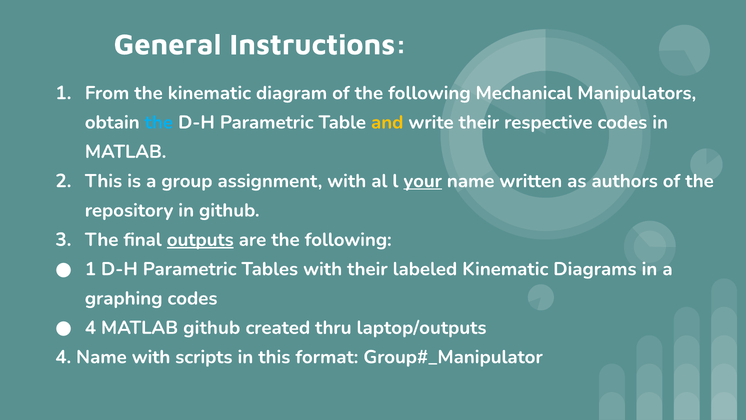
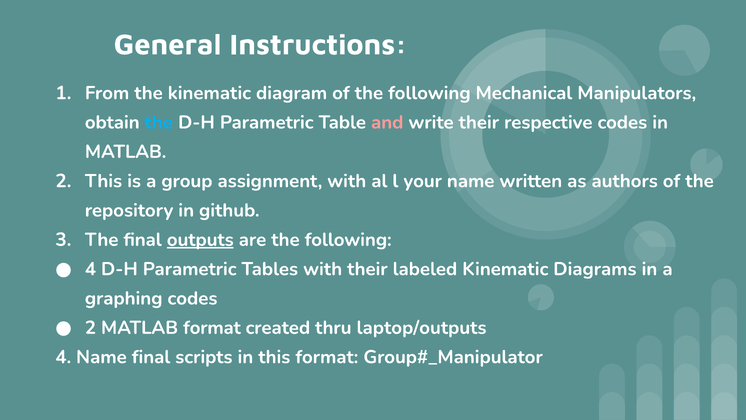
and colour: yellow -> pink (387, 122)
your underline: present -> none (423, 181)
1: 1 -> 4 (90, 269)
4: 4 -> 2 (90, 327)
MATLAB github: github -> format (212, 327)
Name with: with -> final (151, 357)
